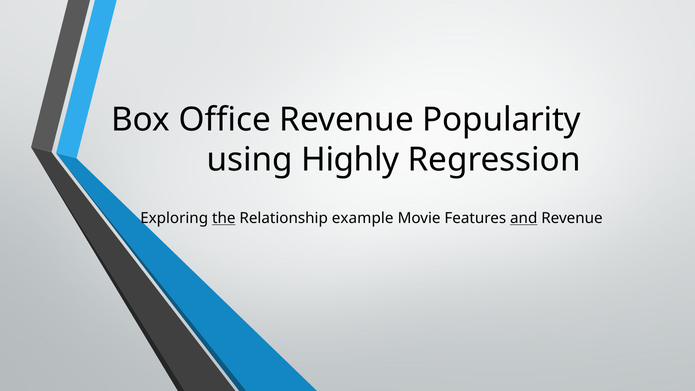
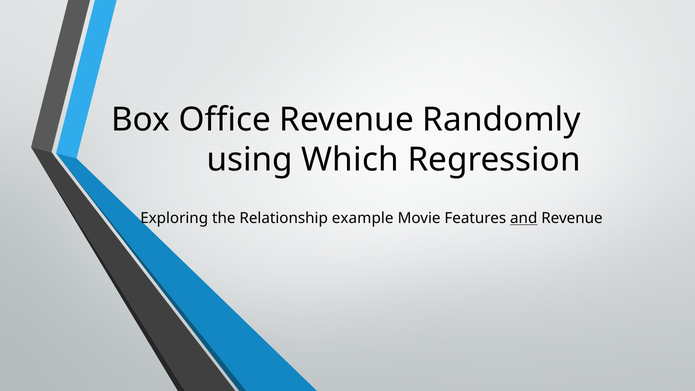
Popularity: Popularity -> Randomly (502, 120)
Highly: Highly -> Which (350, 160)
the underline: present -> none (224, 218)
